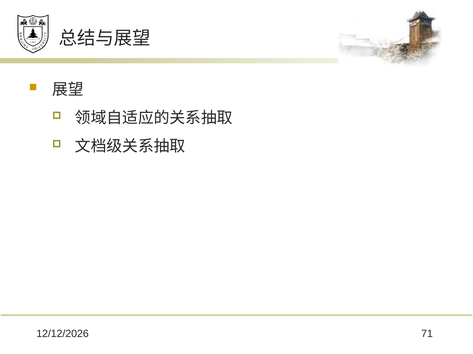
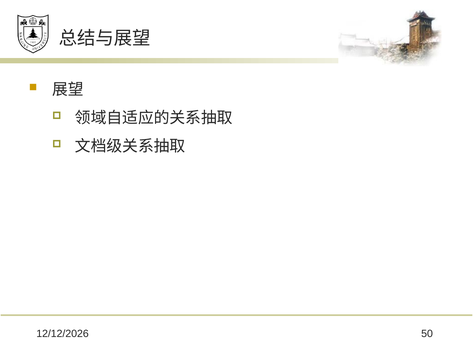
71: 71 -> 50 (427, 335)
